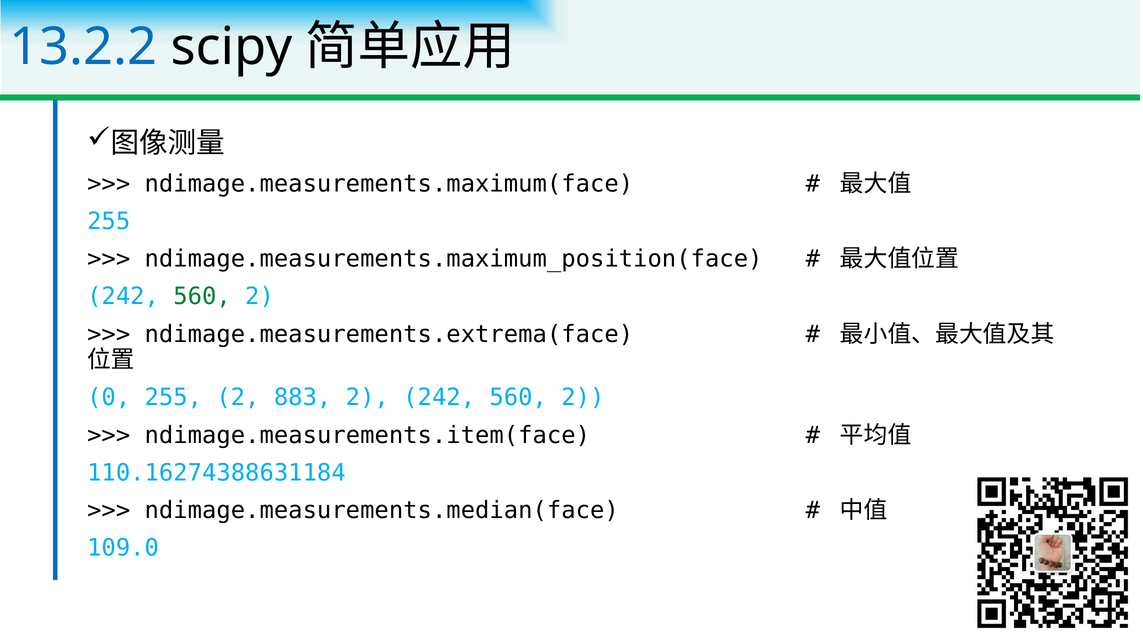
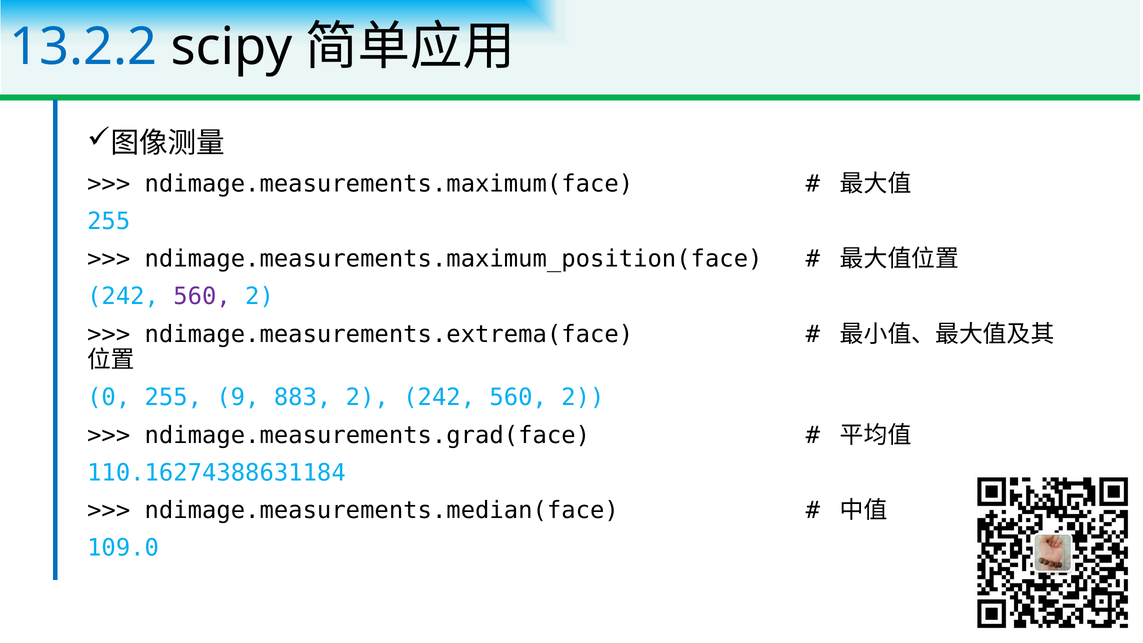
560 colour: green -> purple (202, 297)
255 2: 2 -> 9 (238, 398)
ndimage.measurements.item(face: ndimage.measurements.item(face -> ndimage.measurements.grad(face (367, 435)
